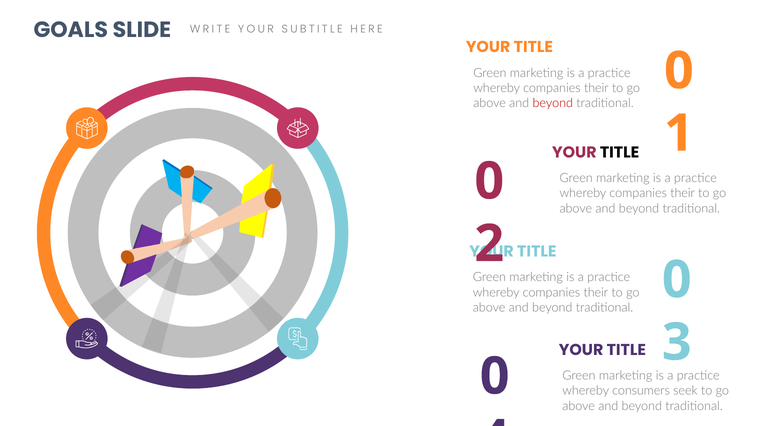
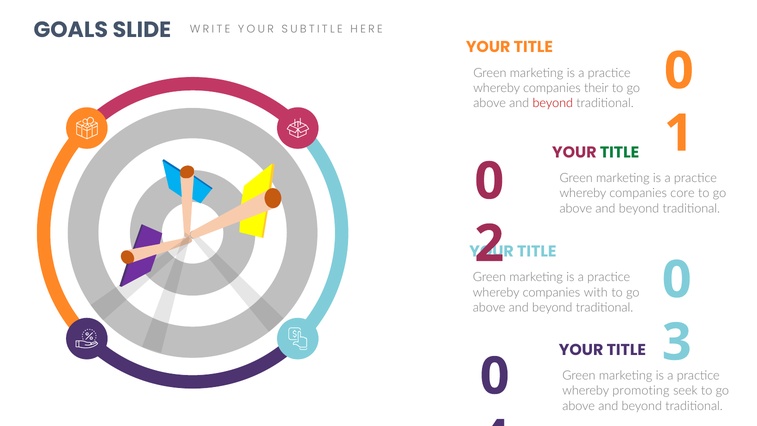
TITLE colour: black -> green (620, 152)
their: their -> core (683, 193)
their: their -> with (596, 292)
consumers: consumers -> promoting (641, 391)
